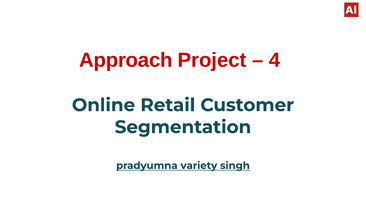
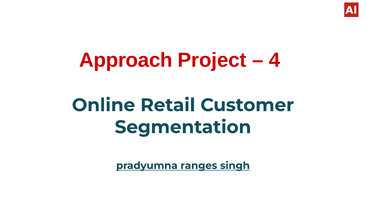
variety: variety -> ranges (199, 165)
